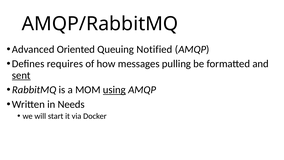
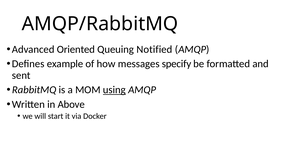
requires: requires -> example (65, 64)
pulling: pulling -> specify (177, 64)
sent underline: present -> none (21, 75)
Needs: Needs -> Above (71, 104)
